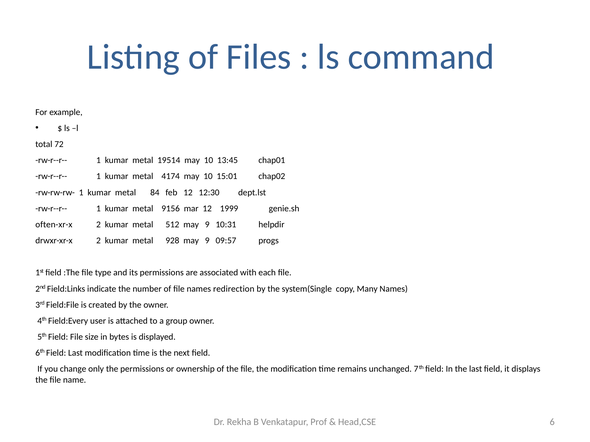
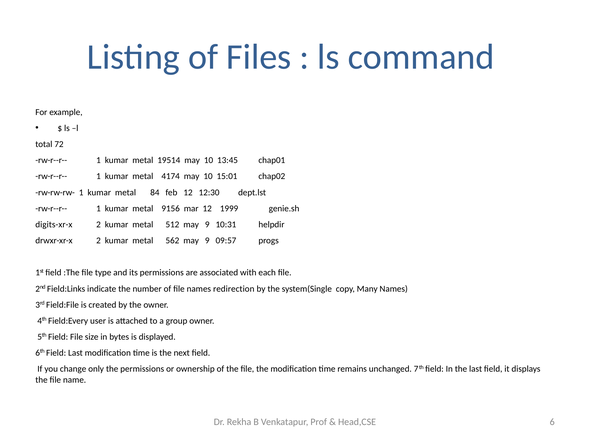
often-xr-x: often-xr-x -> digits-xr-x (54, 225)
928: 928 -> 562 (172, 241)
